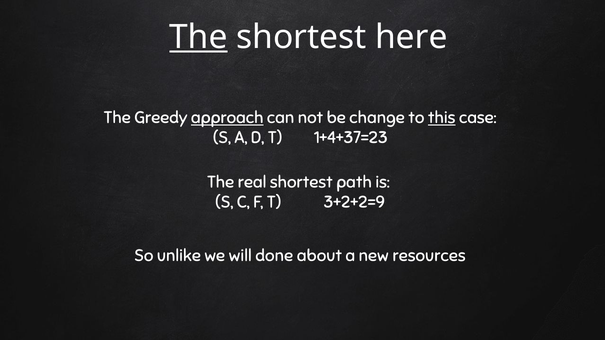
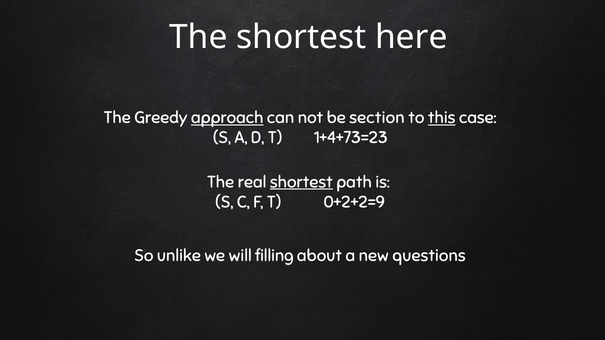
The underline: present -> none (198, 37)
change: change -> section (377, 118)
1+4+37=23: 1+4+37=23 -> 1+4+73=23 (351, 138)
shortest underline: none -> present (301, 182)
3+2+2=9: 3+2+2=9 -> 0+2+2=9 (354, 202)
done: done -> filling (274, 256)
resources: resources -> questions (429, 256)
